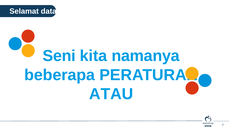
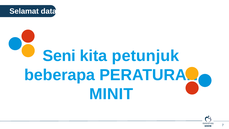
namanya: namanya -> petunjuk (145, 56)
ATAU: ATAU -> MINIT (111, 94)
